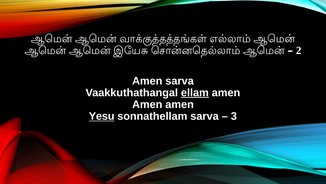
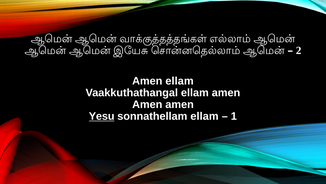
Amen sarva: sarva -> ellam (180, 81)
ellam underline: present -> none (195, 92)
sonnathellam sarva: sarva -> ellam (204, 116)
3: 3 -> 1 (234, 116)
